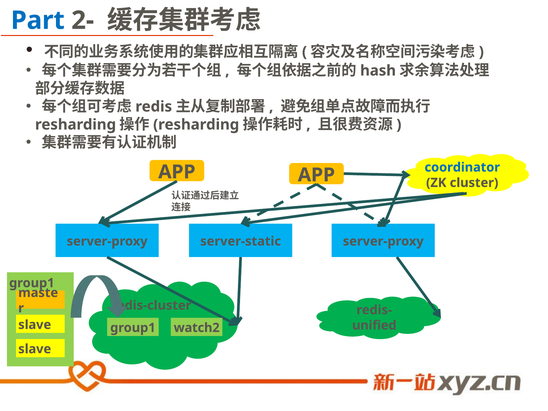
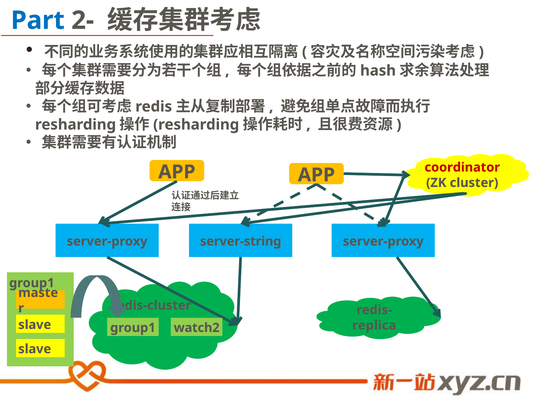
coordinator colour: blue -> red (462, 167)
server-static: server-static -> server-string (241, 241)
unified: unified -> replica (374, 325)
